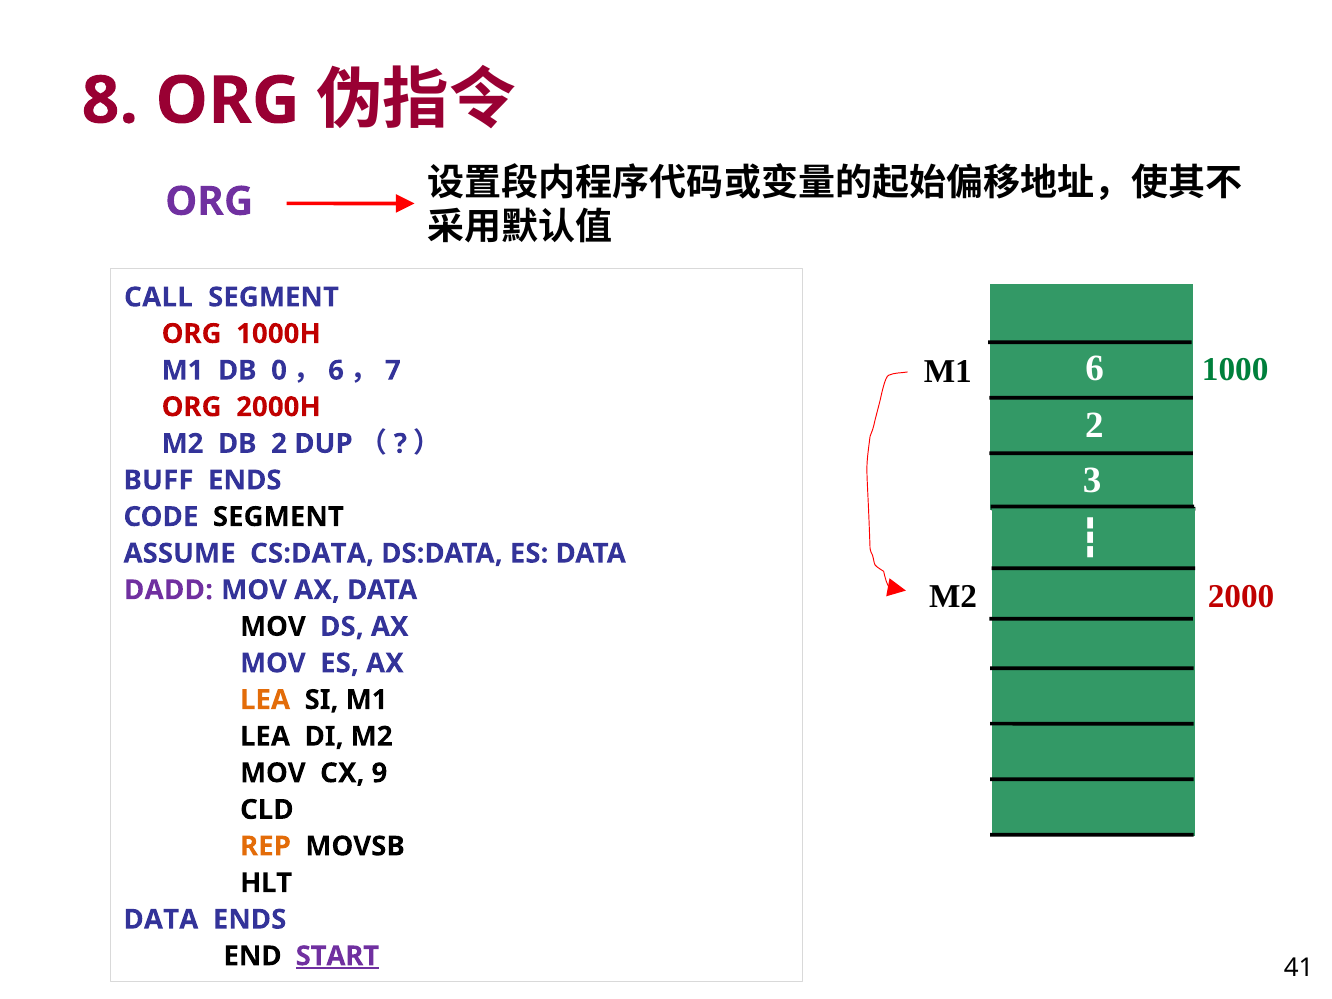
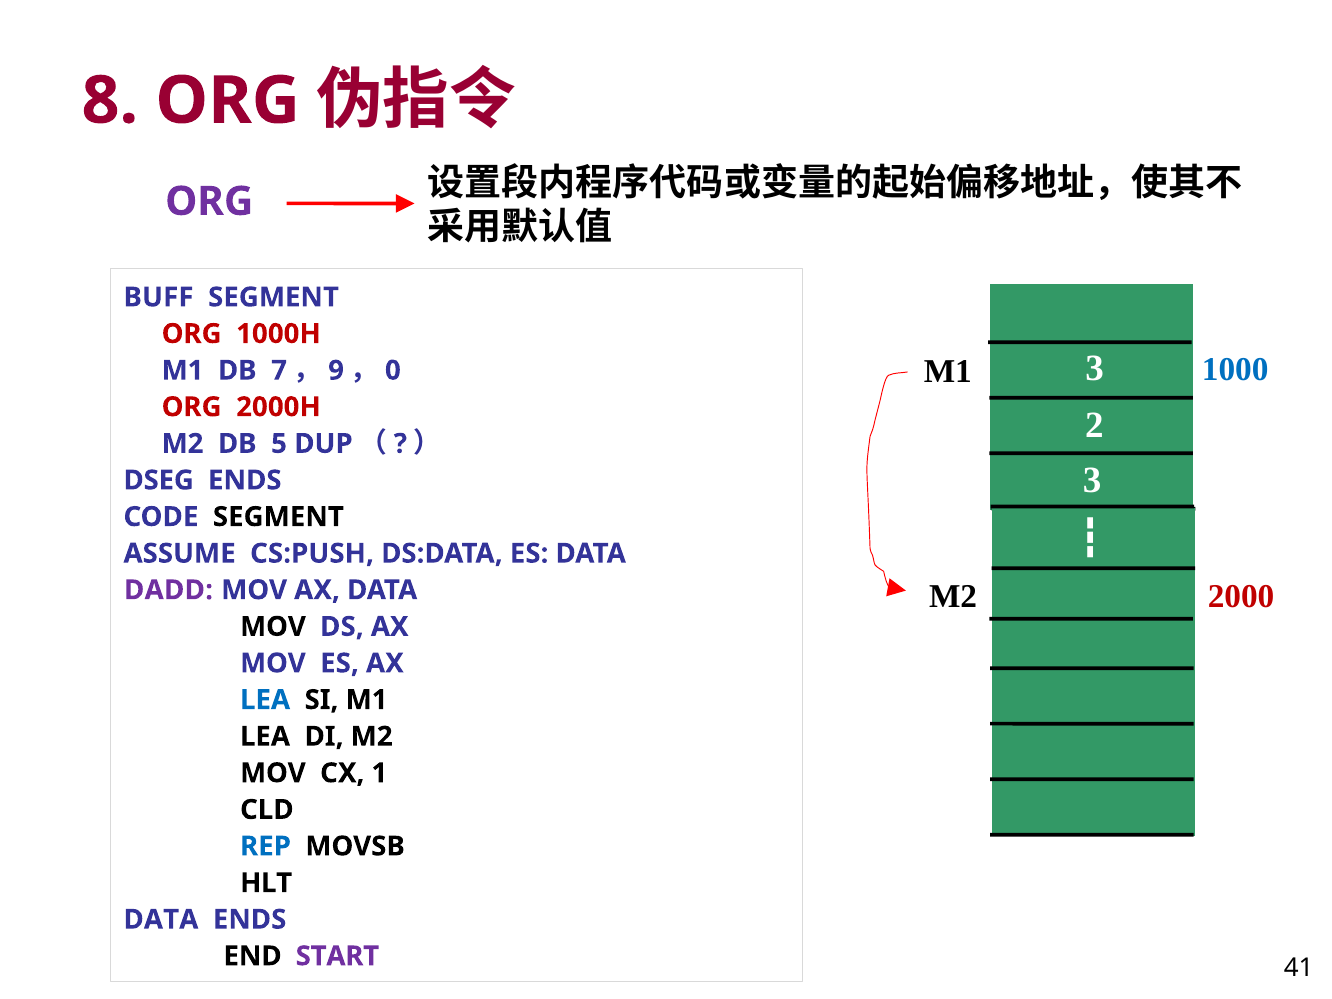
CALL: CALL -> BUFF (159, 297)
1000 colour: green -> blue (1235, 370)
M1 6: 6 -> 3 (1095, 368)
0: 0 -> 7 (279, 370)
6: 6 -> 9 (336, 370)
7: 7 -> 0 (393, 370)
DB 2: 2 -> 5 (279, 444)
BUFF: BUFF -> DSEG (159, 480)
CS:DATA: CS:DATA -> CS:PUSH (312, 553)
LEA colour: orange -> blue (265, 700)
9: 9 -> 1 (379, 773)
REP colour: orange -> blue (266, 846)
START underline: present -> none (337, 956)
